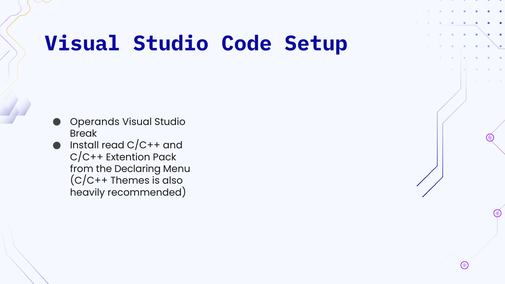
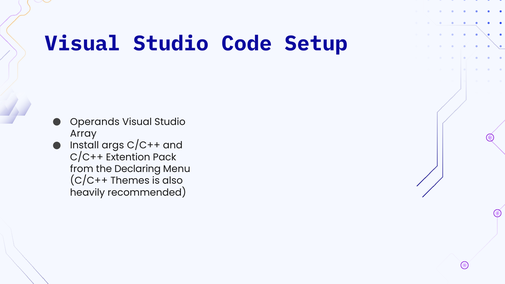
Break: Break -> Array (83, 134)
read: read -> args (113, 145)
